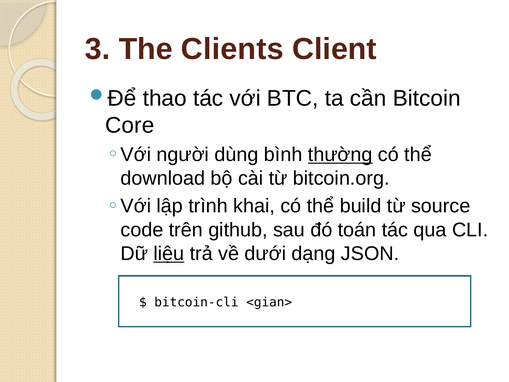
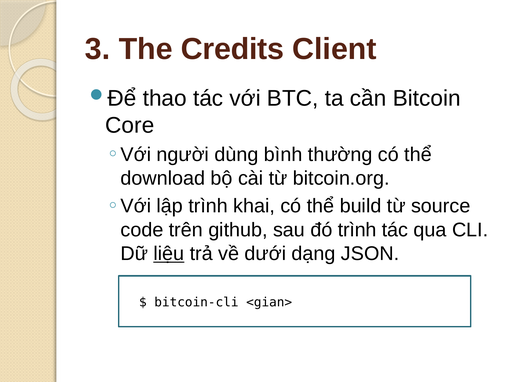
Clients: Clients -> Credits (233, 49)
thường underline: present -> none (340, 155)
đó toán: toán -> trình (357, 230)
